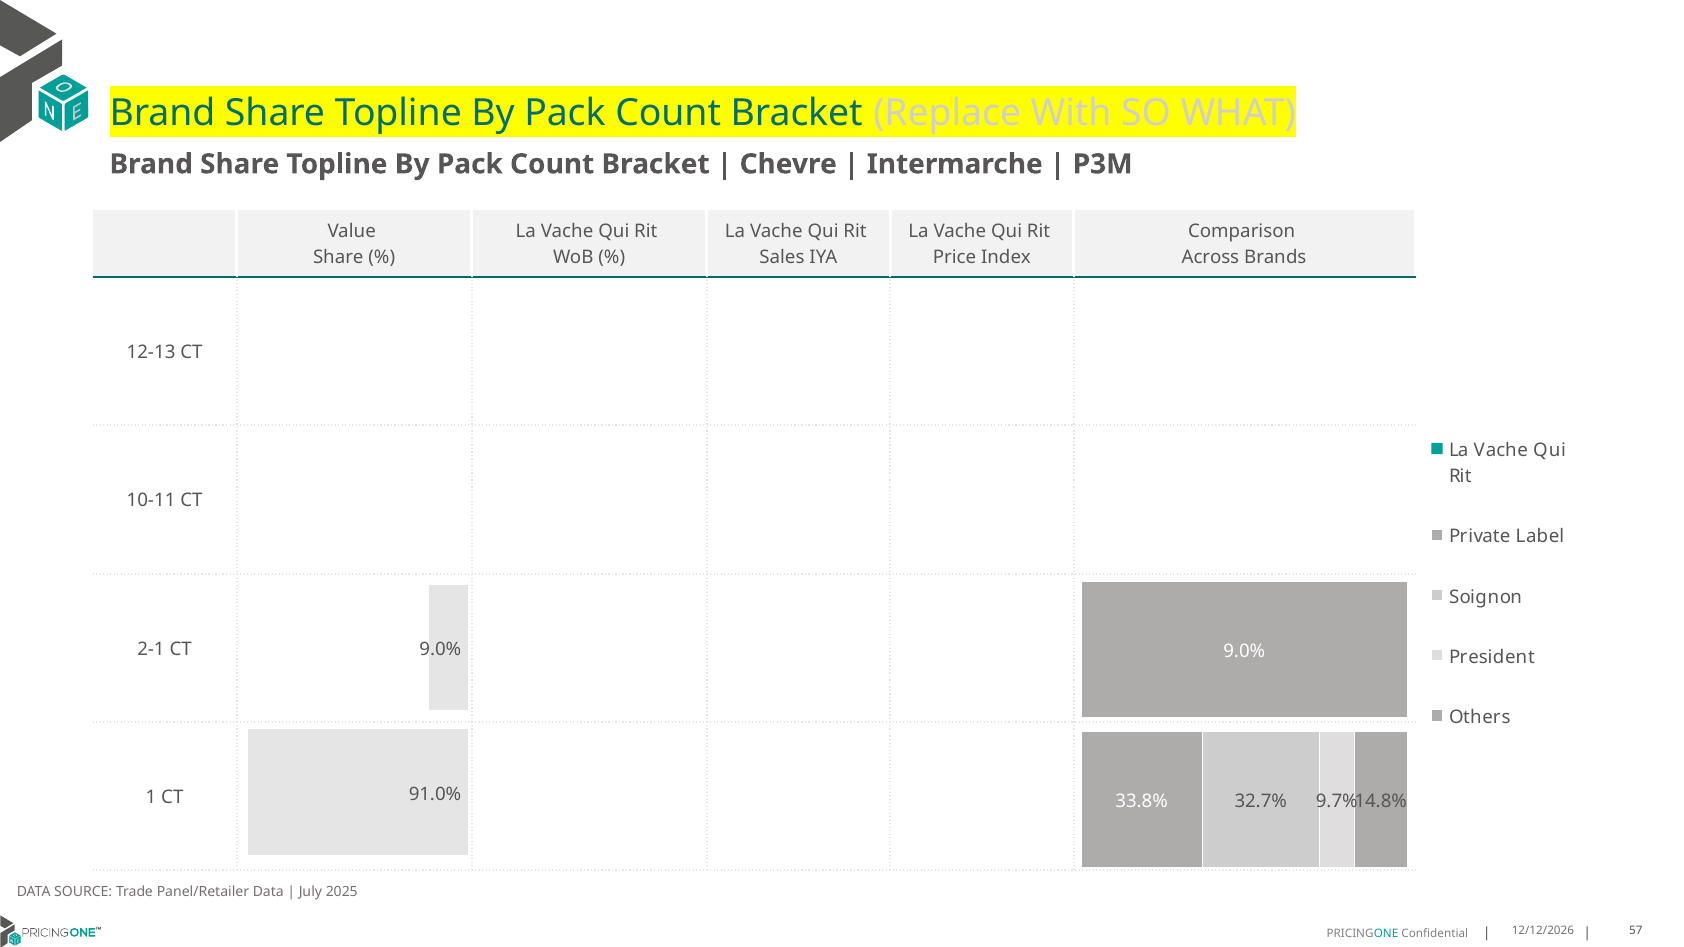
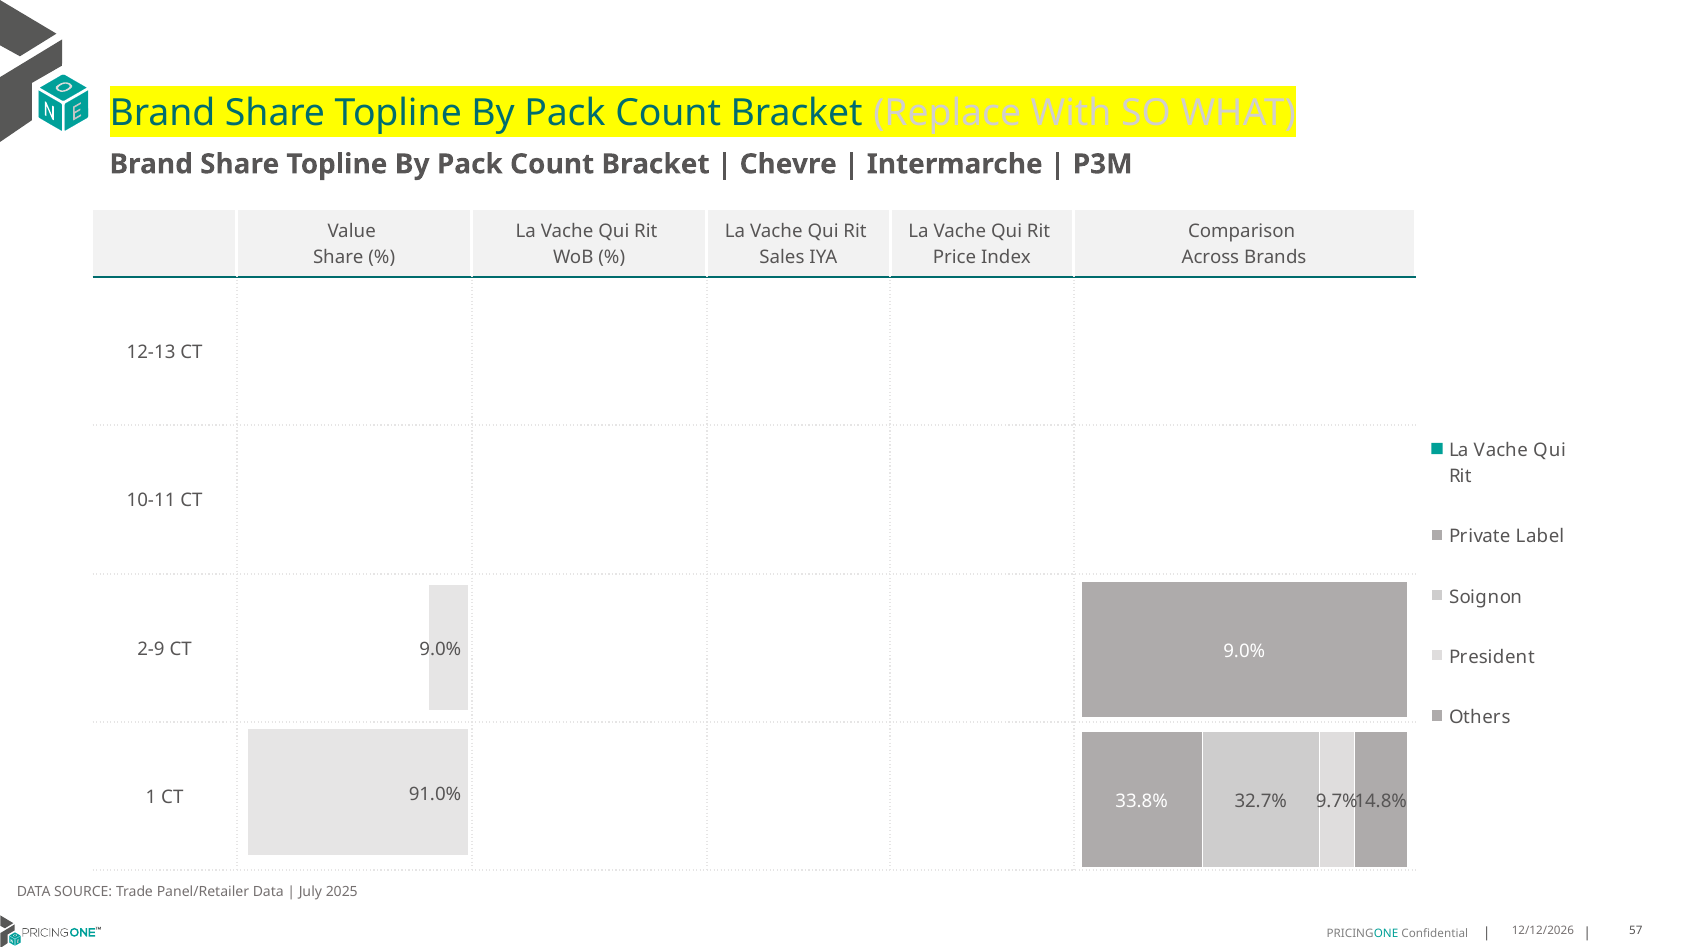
2-1: 2-1 -> 2-9 (151, 649)
